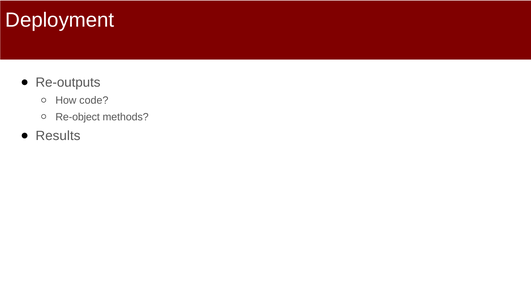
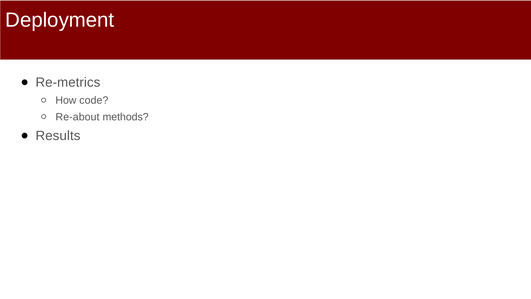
Re-outputs: Re-outputs -> Re-metrics (68, 82)
Re-object: Re-object -> Re-about (78, 117)
